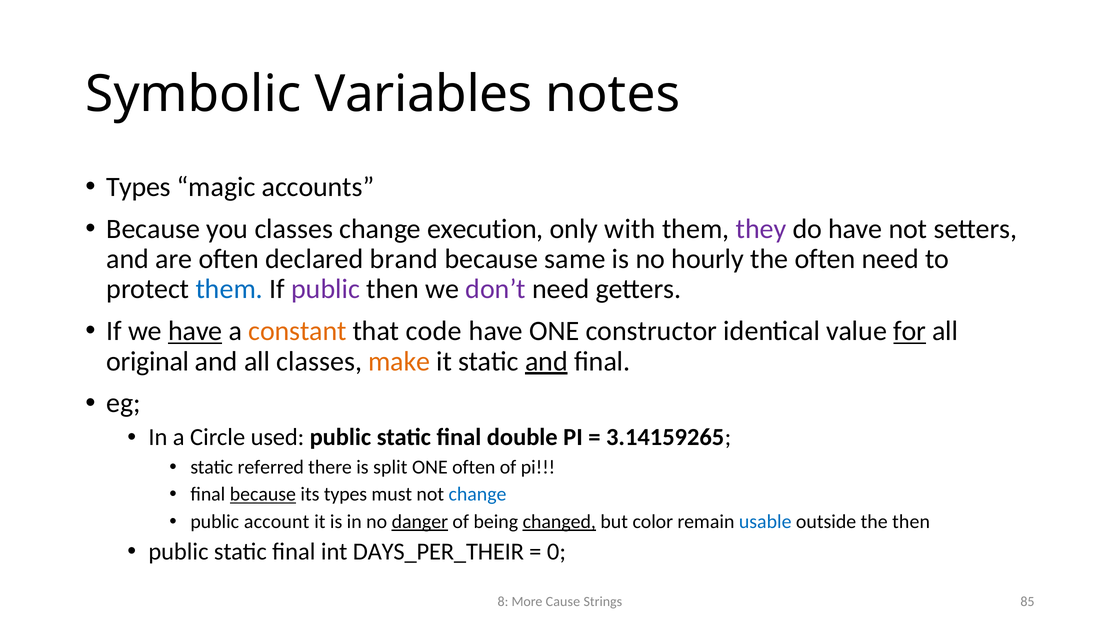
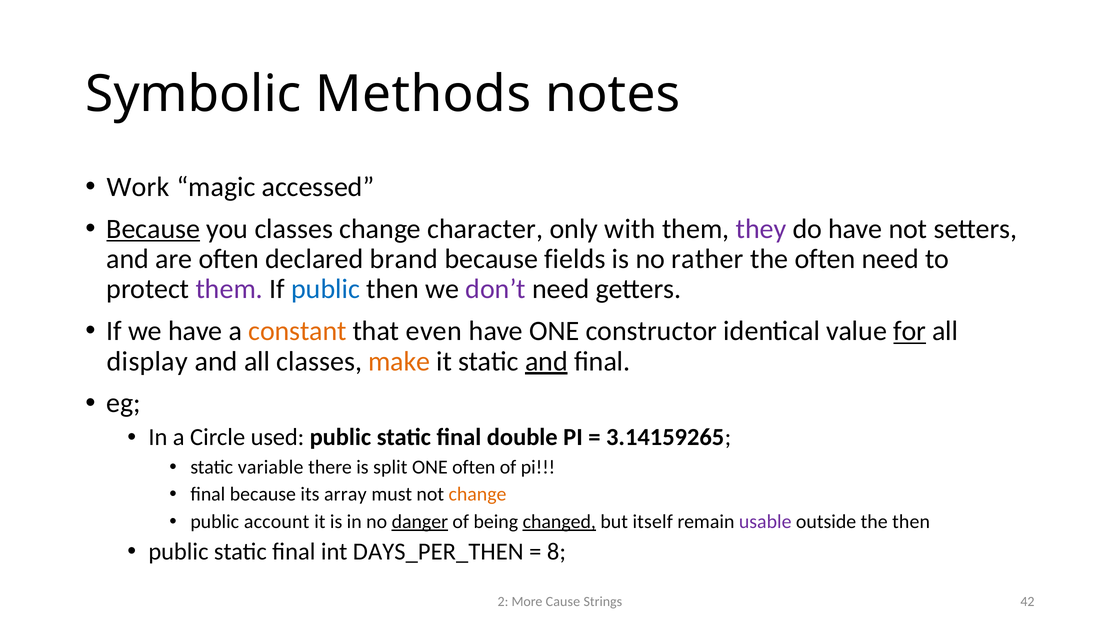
Variables: Variables -> Methods (423, 94)
Types: Types -> Work (138, 187)
accounts: accounts -> accessed (318, 187)
Because underline: none -> present (153, 229)
execution: execution -> character (485, 229)
same: same -> fields (575, 259)
hourly: hourly -> rather (708, 259)
them colour: blue -> purple (229, 289)
public colour: purple -> blue (326, 289)
have underline: present -> none (195, 331)
code: code -> even (434, 331)
original: original -> display (147, 361)
referred: referred -> variable (271, 467)
because underline: present -> none (263, 494)
its types: types -> array (345, 494)
change colour: blue -> orange (478, 494)
color: color -> itself (653, 522)
usable colour: blue -> purple (765, 522)
DAYS_PER_THEIR: DAYS_PER_THEIR -> DAYS_PER_THEN (438, 551)
0: 0 -> 8 (556, 551)
8: 8 -> 2 (503, 602)
85: 85 -> 42 (1027, 602)
